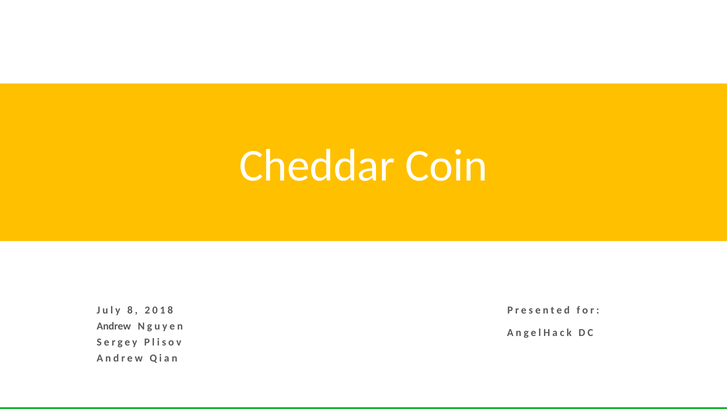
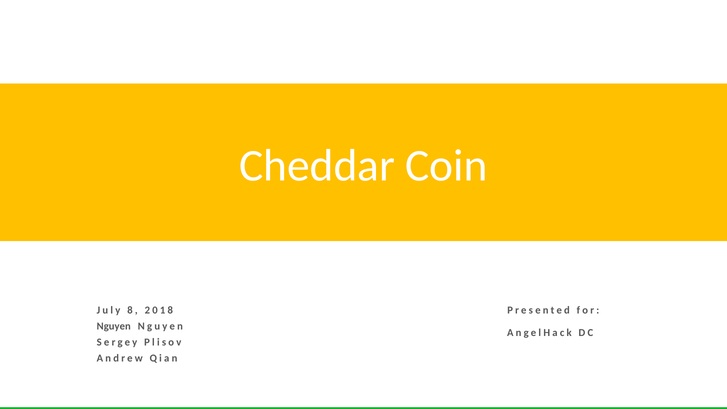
Andrew: Andrew -> Nguyen (114, 326)
